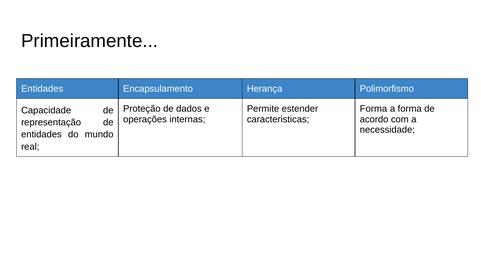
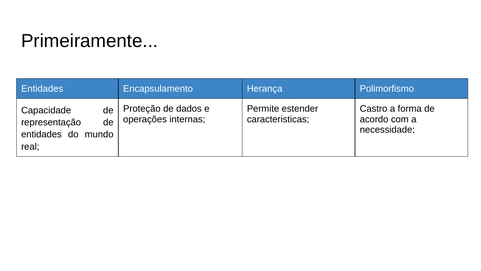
Forma: Forma -> Castro (374, 109)
